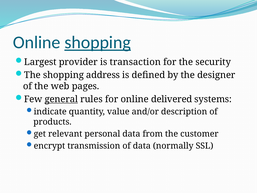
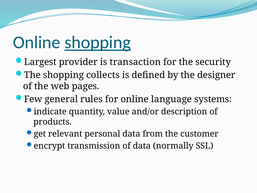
address: address -> collects (103, 75)
general underline: present -> none (61, 99)
delivered: delivered -> language (172, 99)
